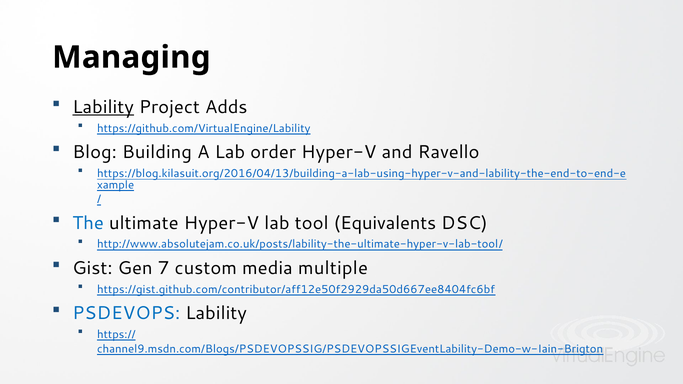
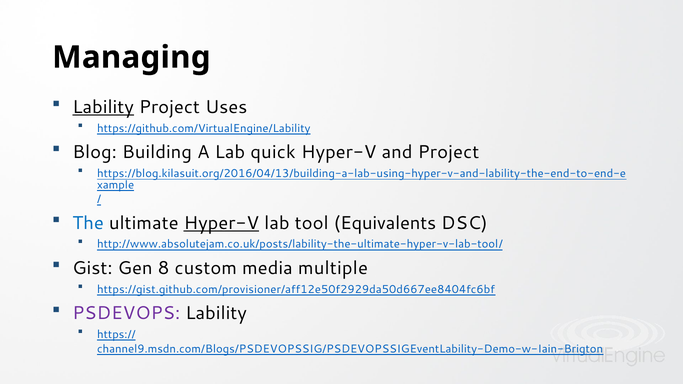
Adds: Adds -> Uses (226, 107)
order: order -> quick (273, 152)
and Ravello: Ravello -> Project (448, 152)
Hyper-V underline: none -> present (221, 223)
7: 7 -> 8 (164, 268)
https://gist.github.com/contributor/aff12e50f2929da50d667ee8404fc6bf: https://gist.github.com/contributor/aff12e50f2929da50d667ee8404fc6bf -> https://gist.github.com/provisioner/aff12e50f2929da50d667ee8404fc6bf (296, 289)
PSDEVOPS colour: blue -> purple (126, 313)
